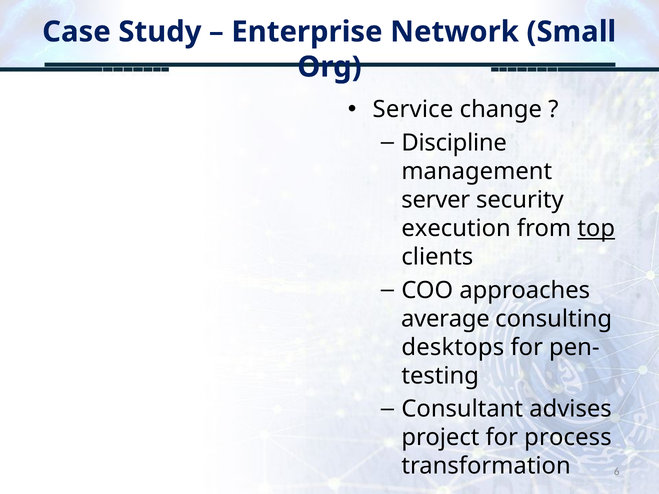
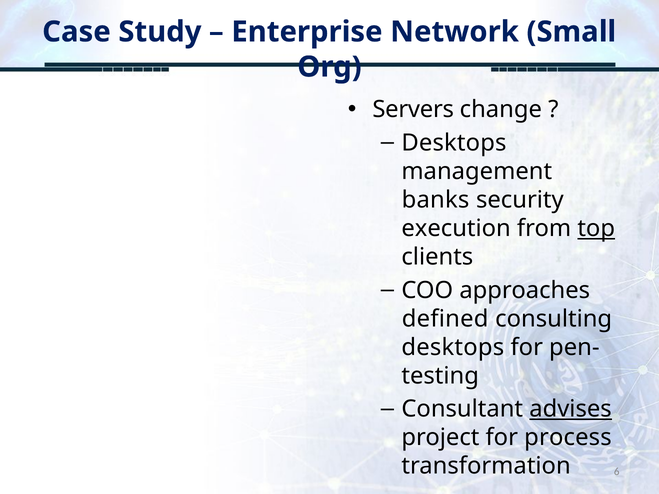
Service: Service -> Servers (413, 110)
Discipline: Discipline -> Desktops (454, 143)
server: server -> banks (436, 200)
average: average -> defined (445, 319)
advises underline: none -> present (571, 409)
